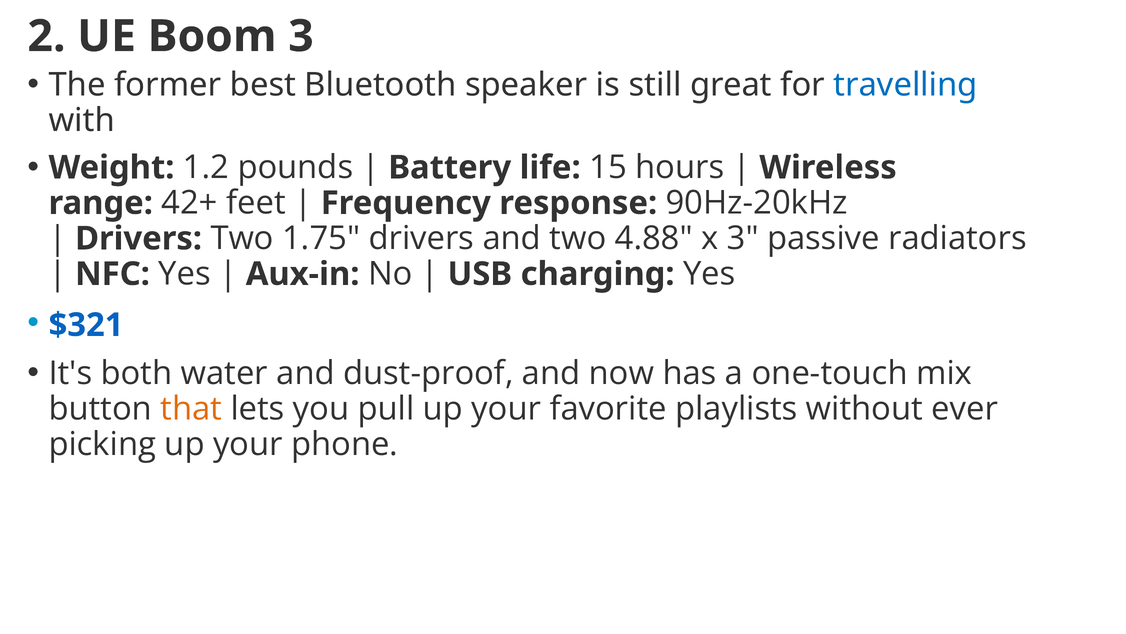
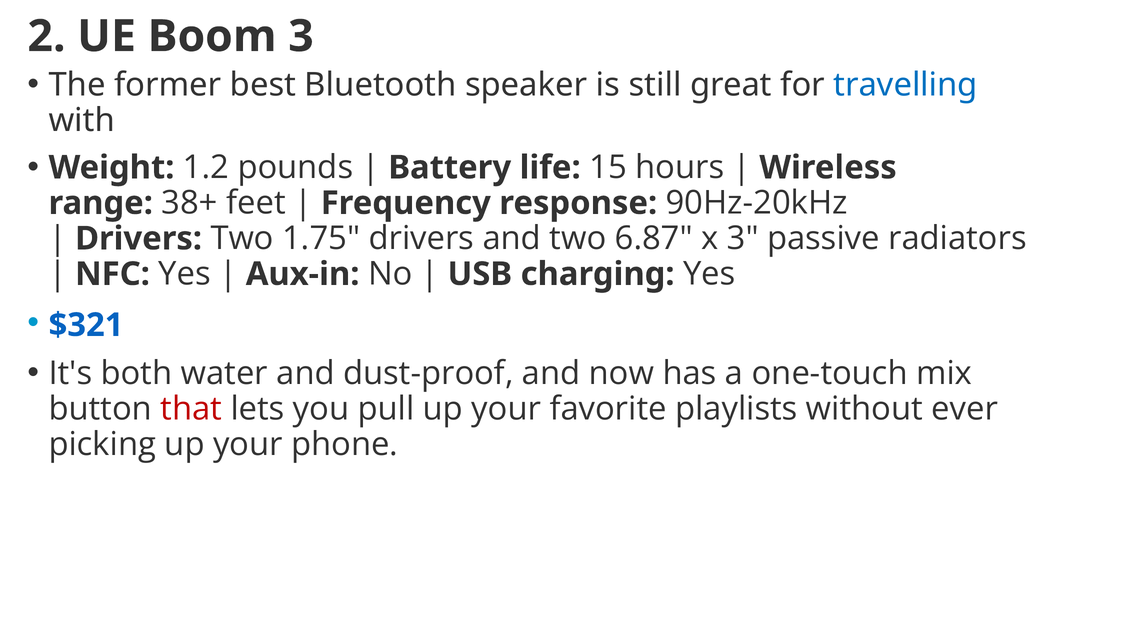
42+: 42+ -> 38+ (190, 203)
4.88: 4.88 -> 6.87 (654, 238)
that colour: orange -> red (191, 408)
